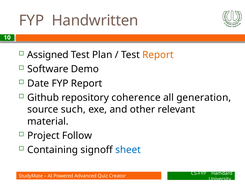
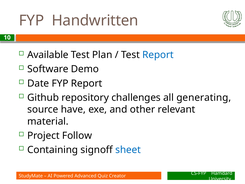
Assigned: Assigned -> Available (48, 55)
Report colour: orange -> blue (158, 55)
coherence: coherence -> challenges (136, 97)
generation: generation -> generating (204, 97)
such: such -> have (73, 109)
